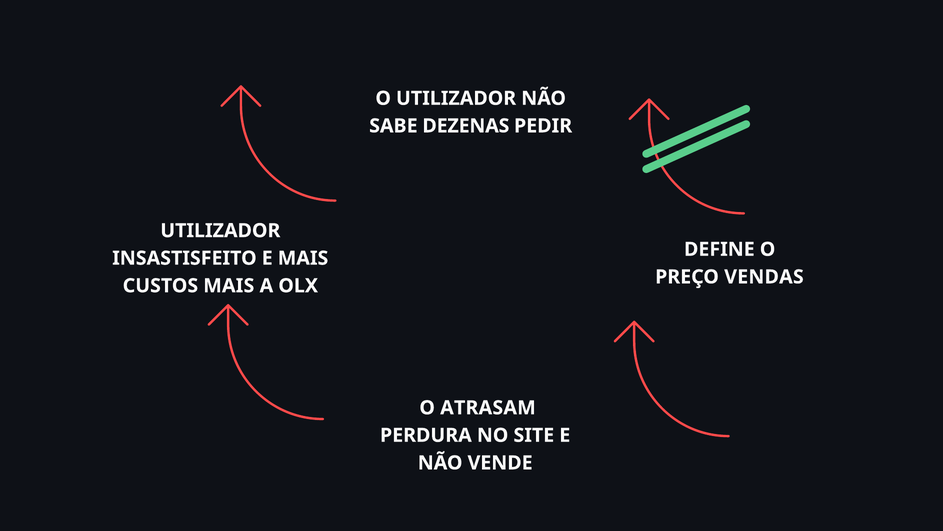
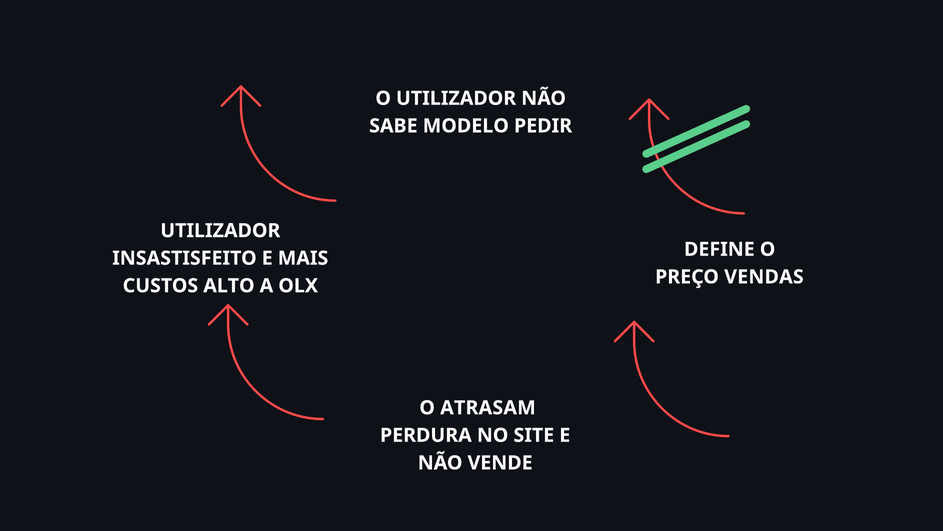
DEZENAS: DEZENAS -> MODELO (466, 126)
CUSTOS MAIS: MAIS -> ALTO (229, 285)
